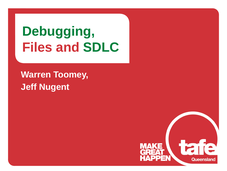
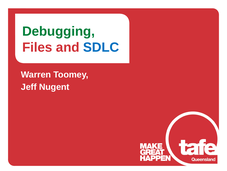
SDLC colour: green -> blue (101, 47)
